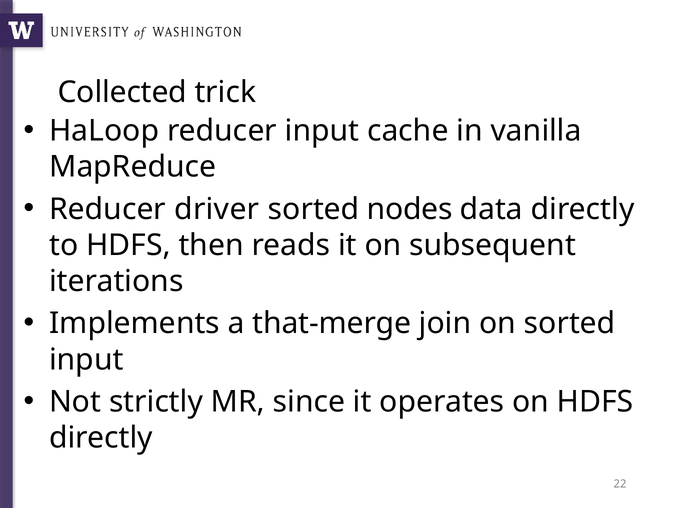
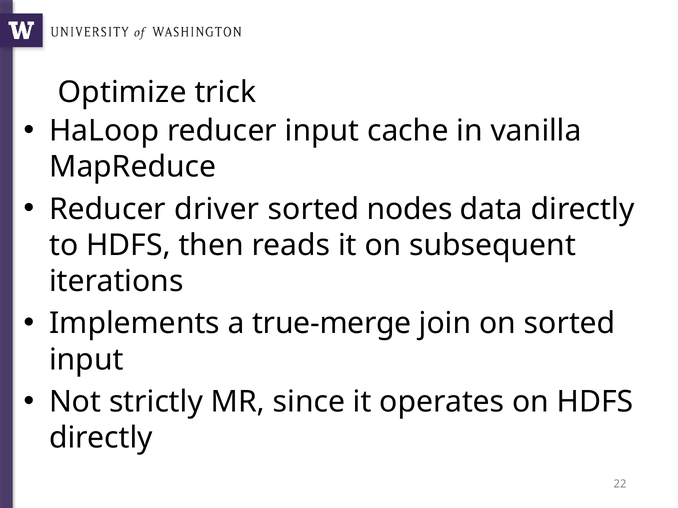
Collected: Collected -> Optimize (122, 93)
that-merge: that-merge -> true-merge (332, 324)
